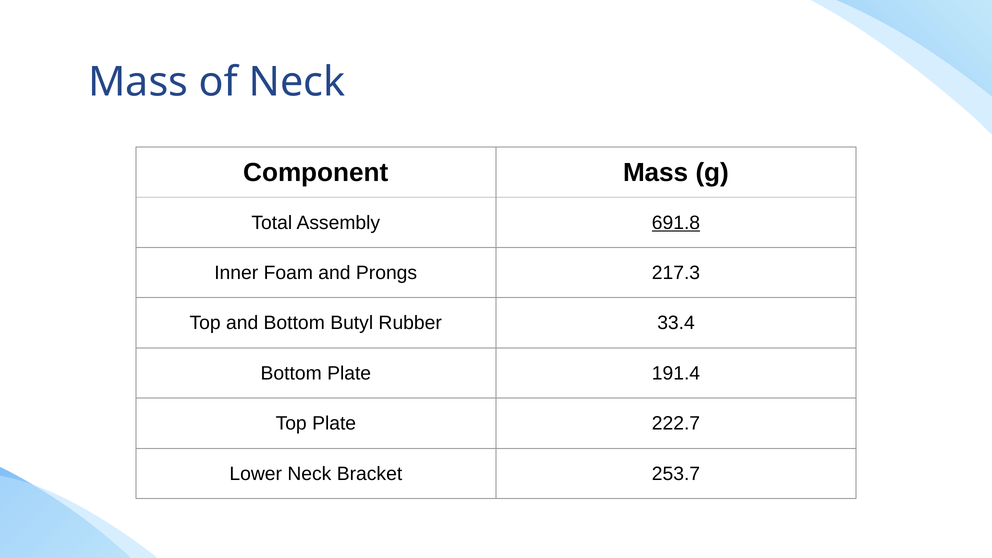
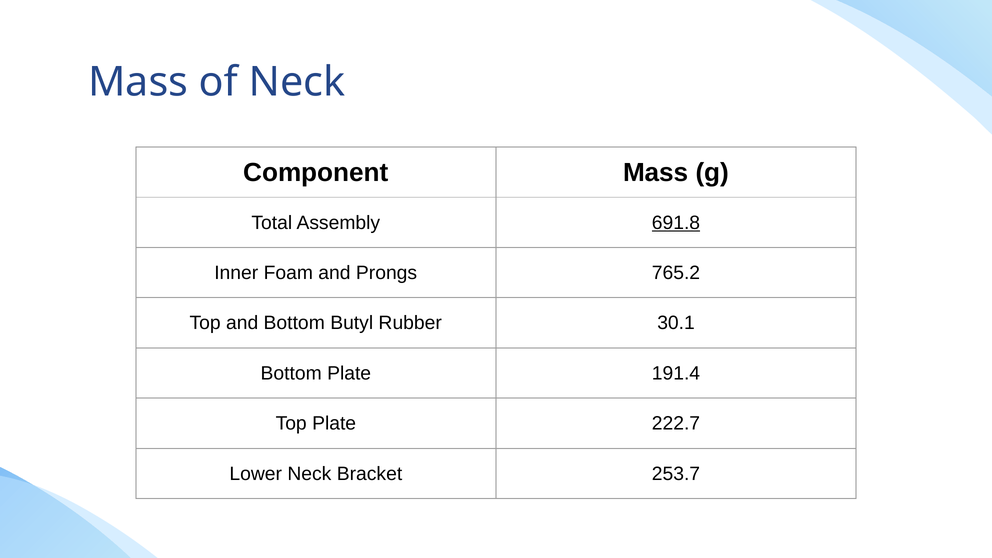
217.3: 217.3 -> 765.2 (676, 273)
33.4: 33.4 -> 30.1 (676, 323)
